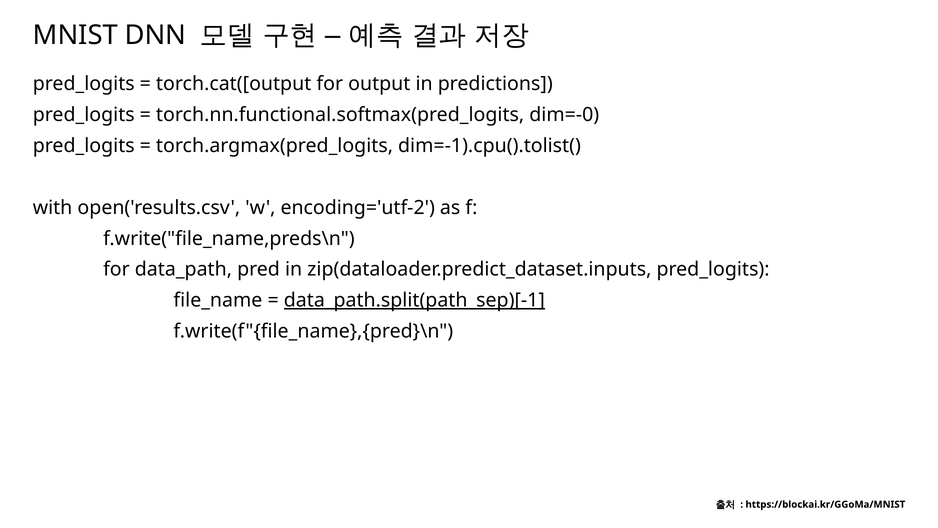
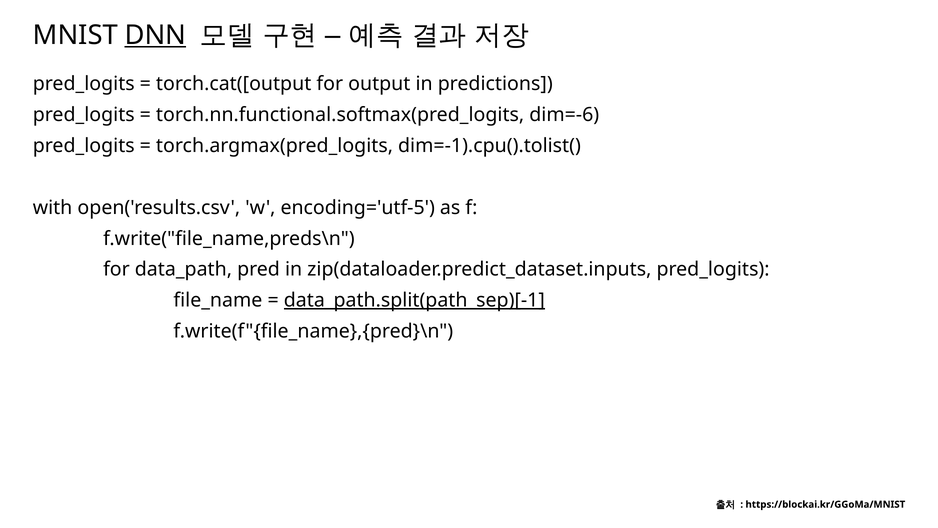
DNN underline: none -> present (155, 35)
dim=-0: dim=-0 -> dim=-6 (564, 115)
encoding='utf-2: encoding='utf-2 -> encoding='utf-5 (358, 207)
